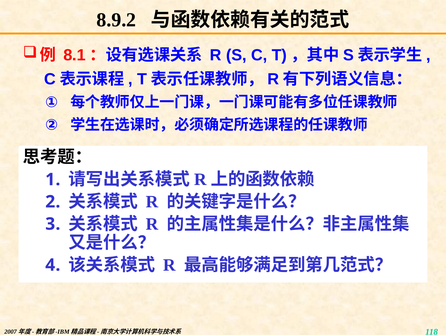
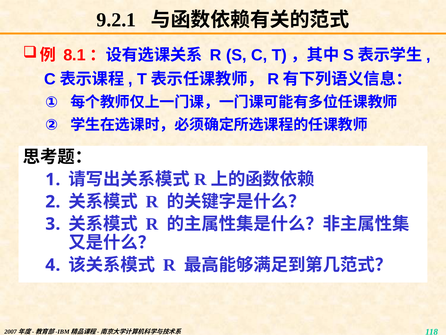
8.9.2: 8.9.2 -> 9.2.1 (116, 20)
